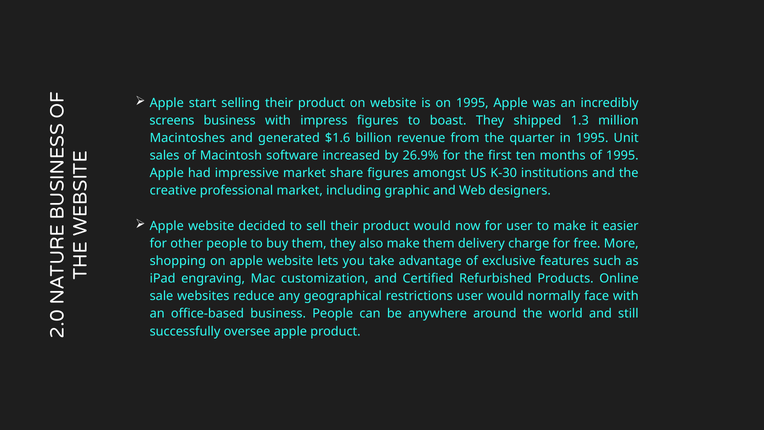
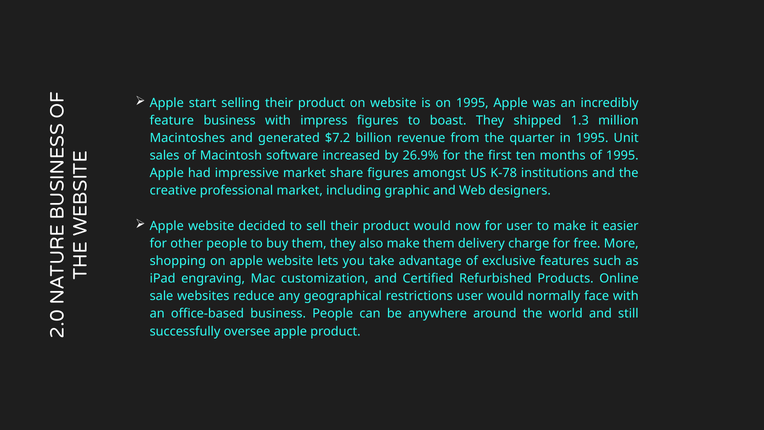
screens: screens -> feature (172, 120)
$1.6: $1.6 -> $7.2 (338, 138)
K-30: K-30 -> K-78 (504, 173)
